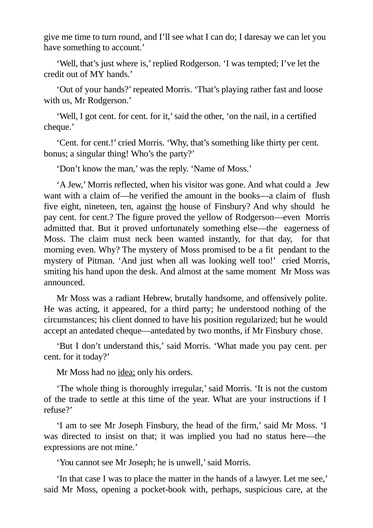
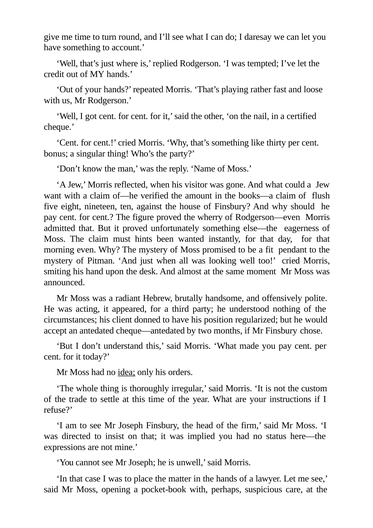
the underline: present -> none (171, 206)
yellow: yellow -> wherry (210, 217)
neck: neck -> hints (144, 239)
